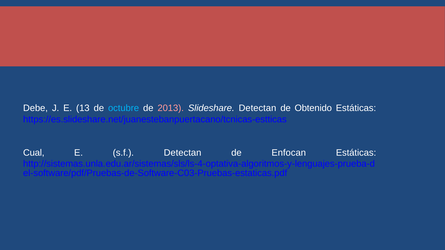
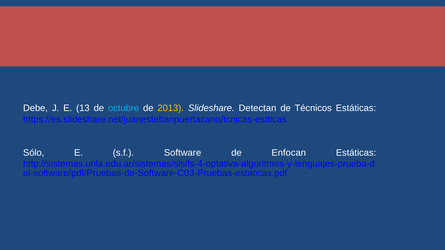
2013 colour: pink -> yellow (171, 108)
Obtenido: Obtenido -> Técnicos (313, 108)
Cual: Cual -> Sólo (34, 153)
s.f Detectan: Detectan -> Software (183, 153)
